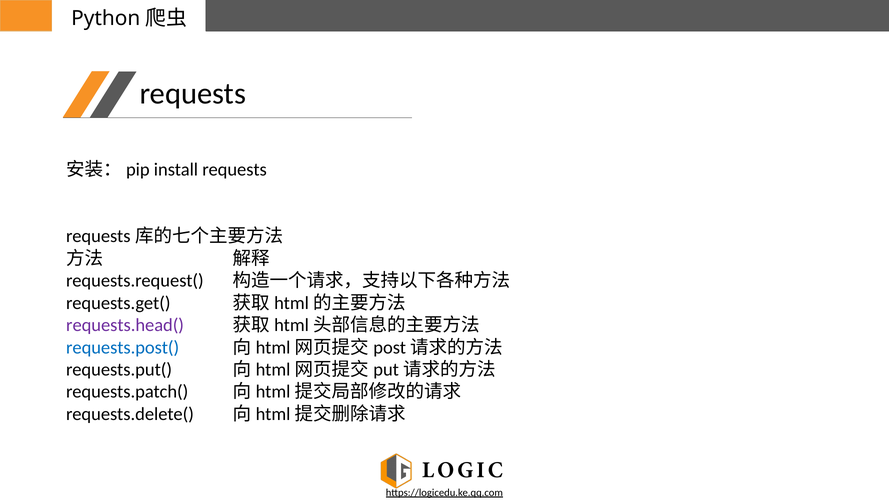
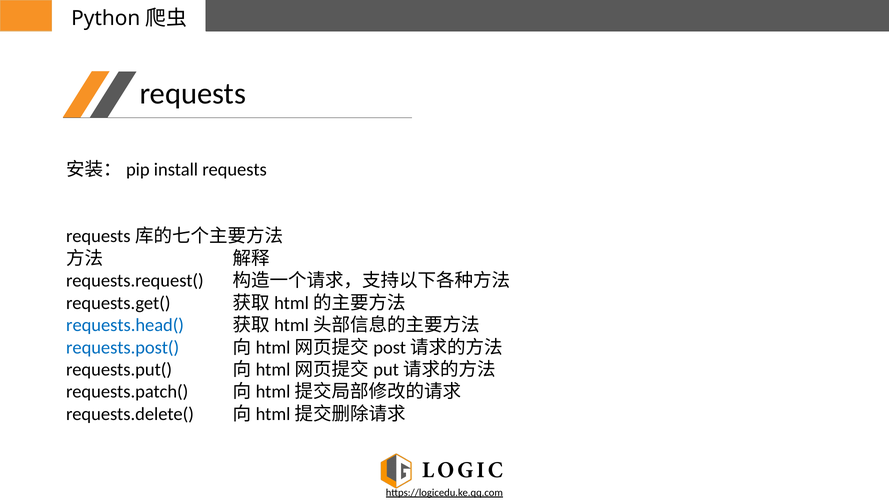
requests.head( colour: purple -> blue (125, 325)
